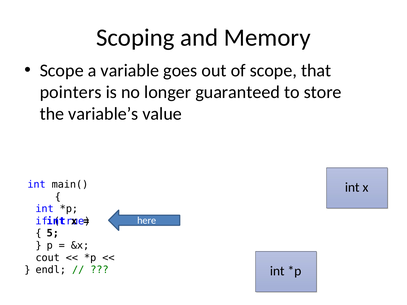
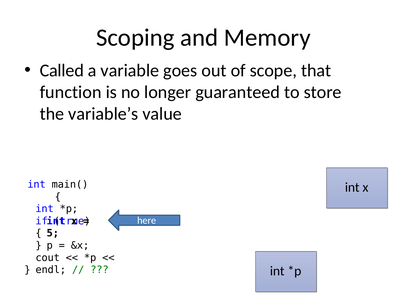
Scope: Scope -> Called (62, 71)
pointers: pointers -> function (71, 92)
